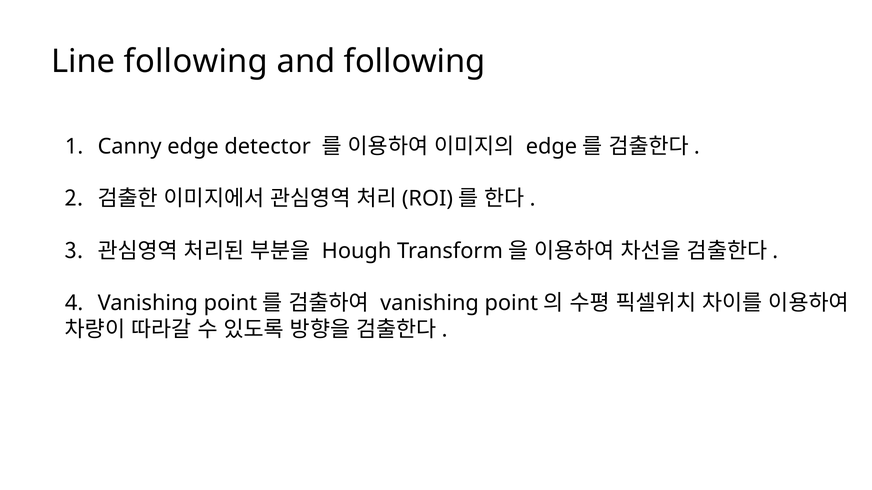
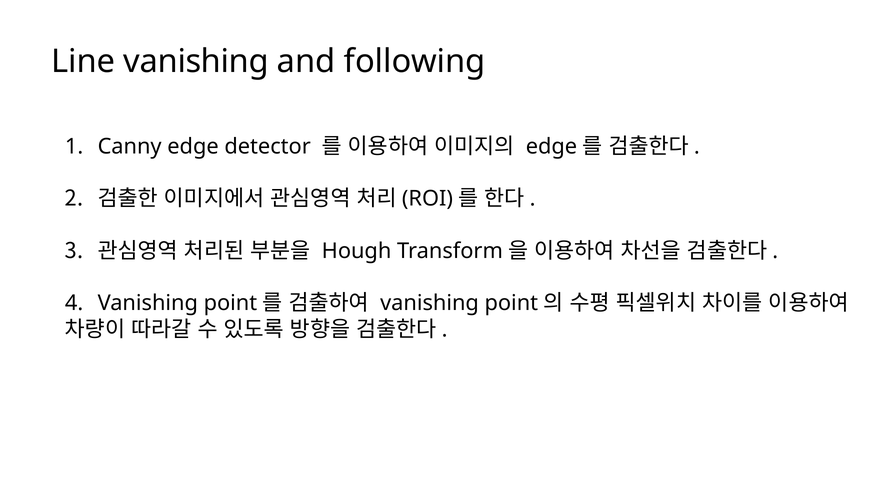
Line following: following -> vanishing (196, 61)
